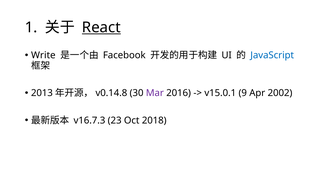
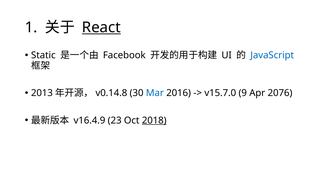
Write: Write -> Static (43, 55)
Mar colour: purple -> blue (155, 93)
v15.0.1: v15.0.1 -> v15.7.0 (220, 93)
2002: 2002 -> 2076 (280, 93)
v16.7.3: v16.7.3 -> v16.4.9 (89, 120)
2018 underline: none -> present (154, 120)
